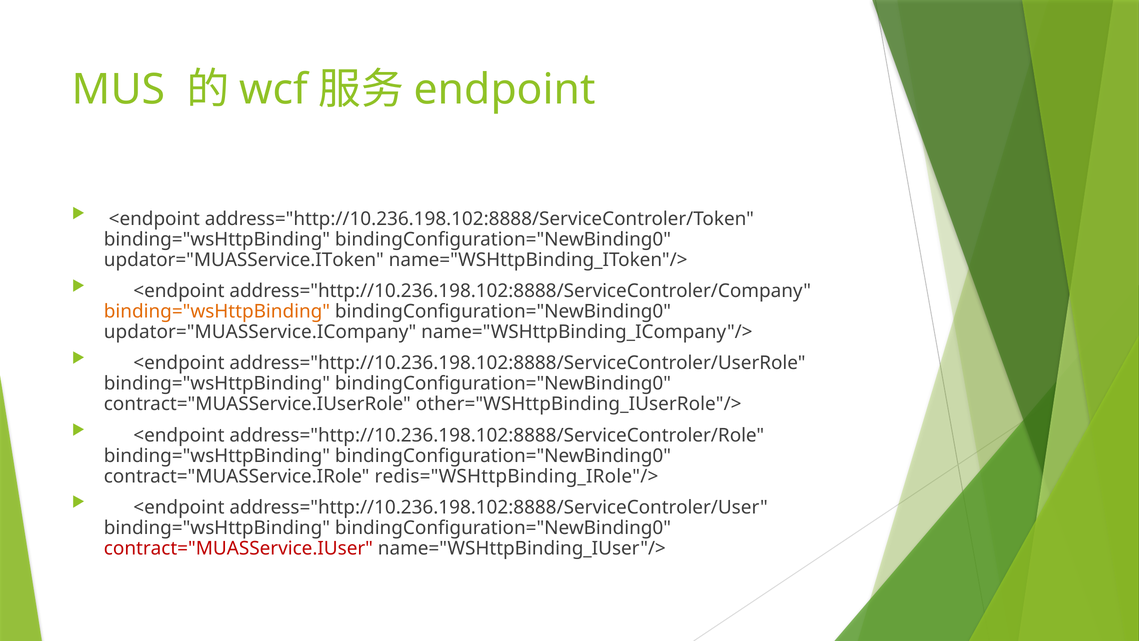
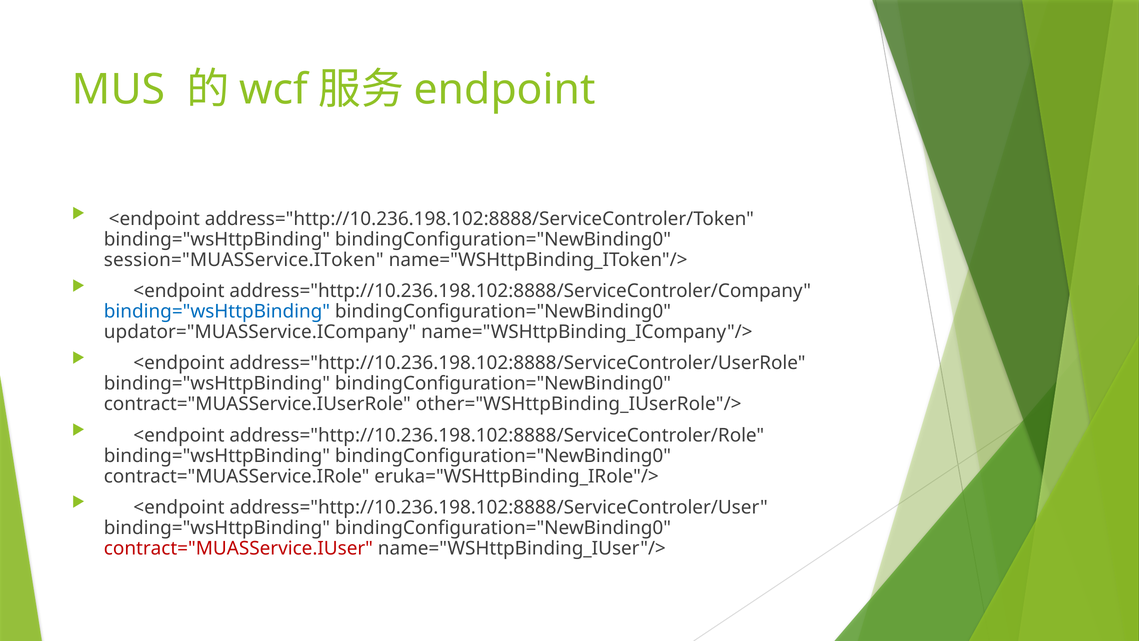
updator="MUASService.IToken: updator="MUASService.IToken -> session="MUASService.IToken (244, 260)
binding="wsHttpBinding colour: orange -> blue (217, 311)
redis="WSHttpBinding_IRole"/>: redis="WSHttpBinding_IRole"/> -> eruka="WSHttpBinding_IRole"/> (517, 476)
